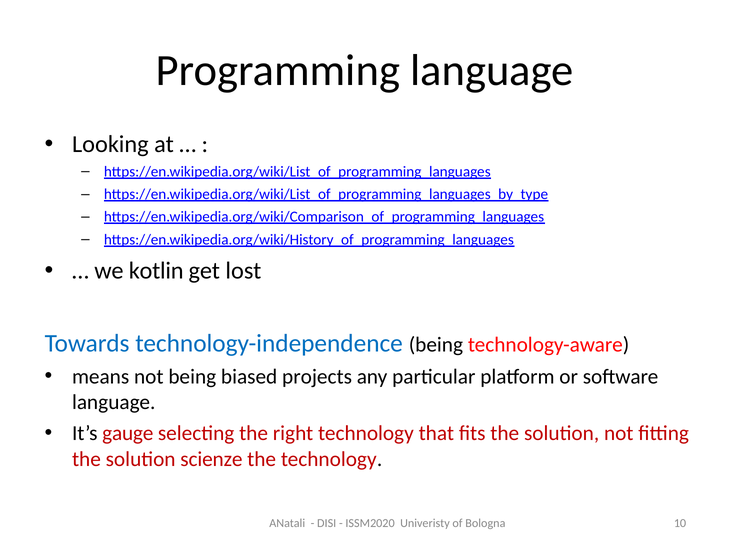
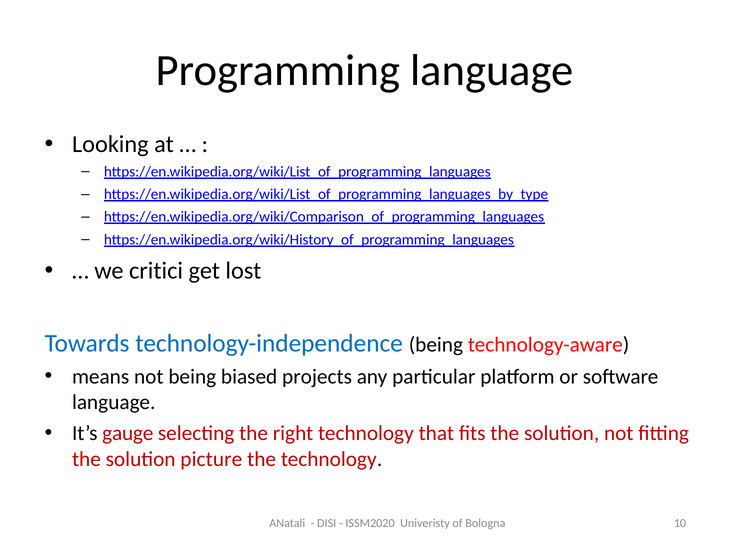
kotlin: kotlin -> critici (156, 271)
scienze: scienze -> picture (211, 459)
